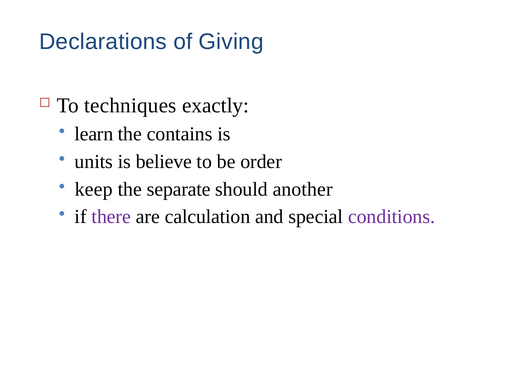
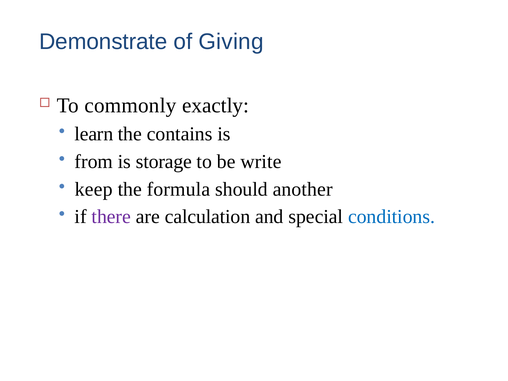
Declarations: Declarations -> Demonstrate (103, 42)
techniques: techniques -> commonly (130, 106)
units: units -> from (94, 162)
believe: believe -> storage (164, 162)
order: order -> write (261, 162)
separate: separate -> formula (179, 189)
conditions colour: purple -> blue (392, 217)
